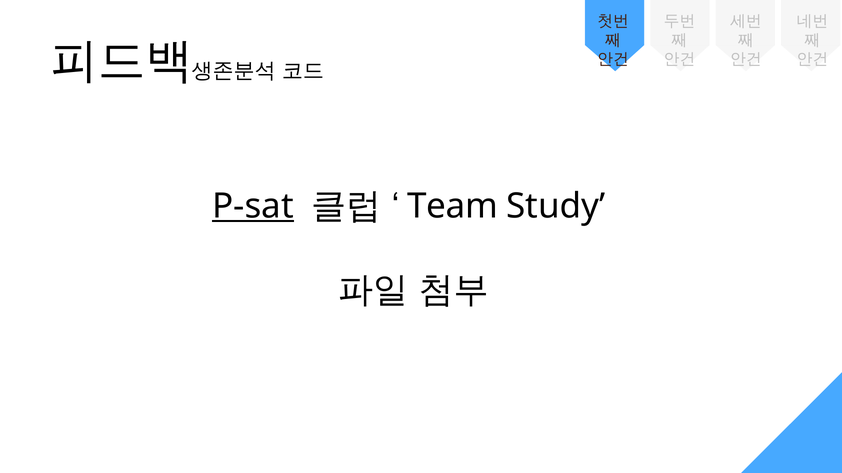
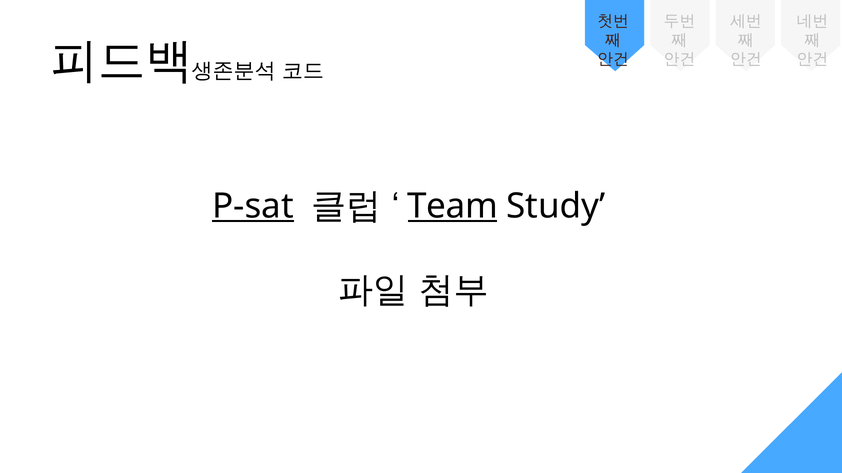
Team underline: none -> present (453, 206)
